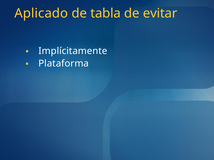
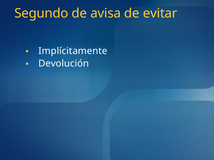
Aplicado: Aplicado -> Segundo (41, 13)
tabla: tabla -> avisa (106, 13)
Plataforma: Plataforma -> Devolución (64, 64)
